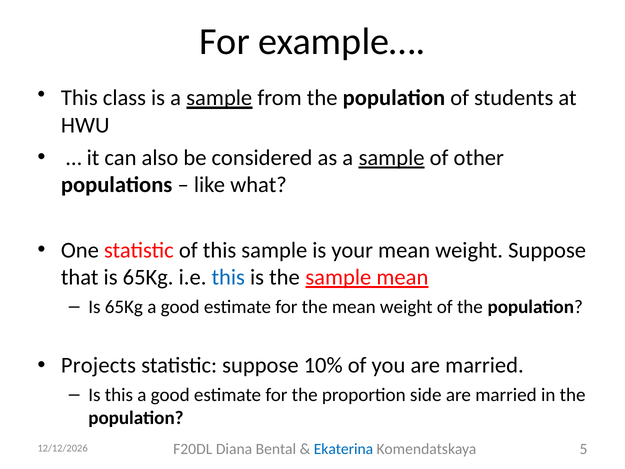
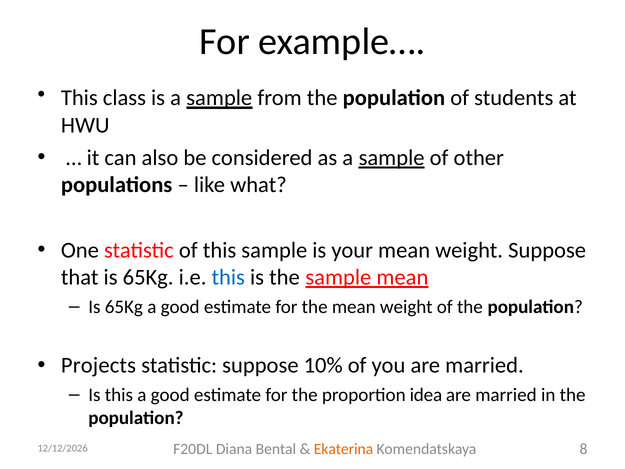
side: side -> idea (426, 395)
Ekaterina colour: blue -> orange (343, 449)
5: 5 -> 8 (584, 449)
